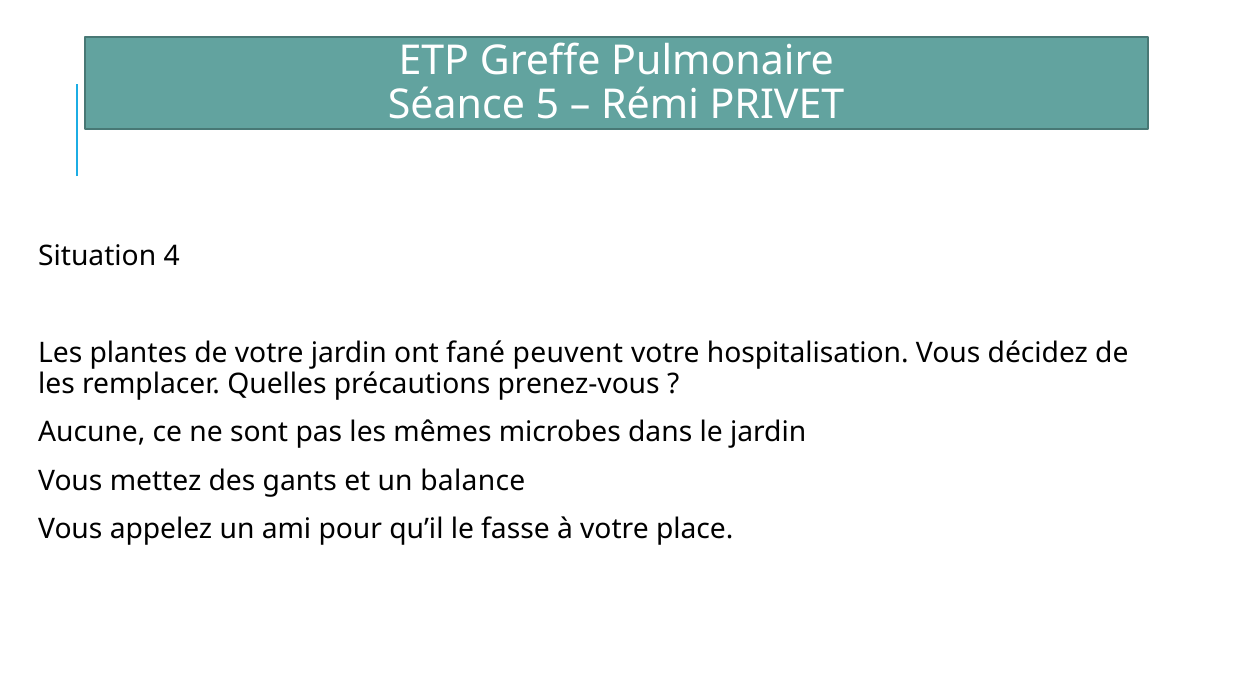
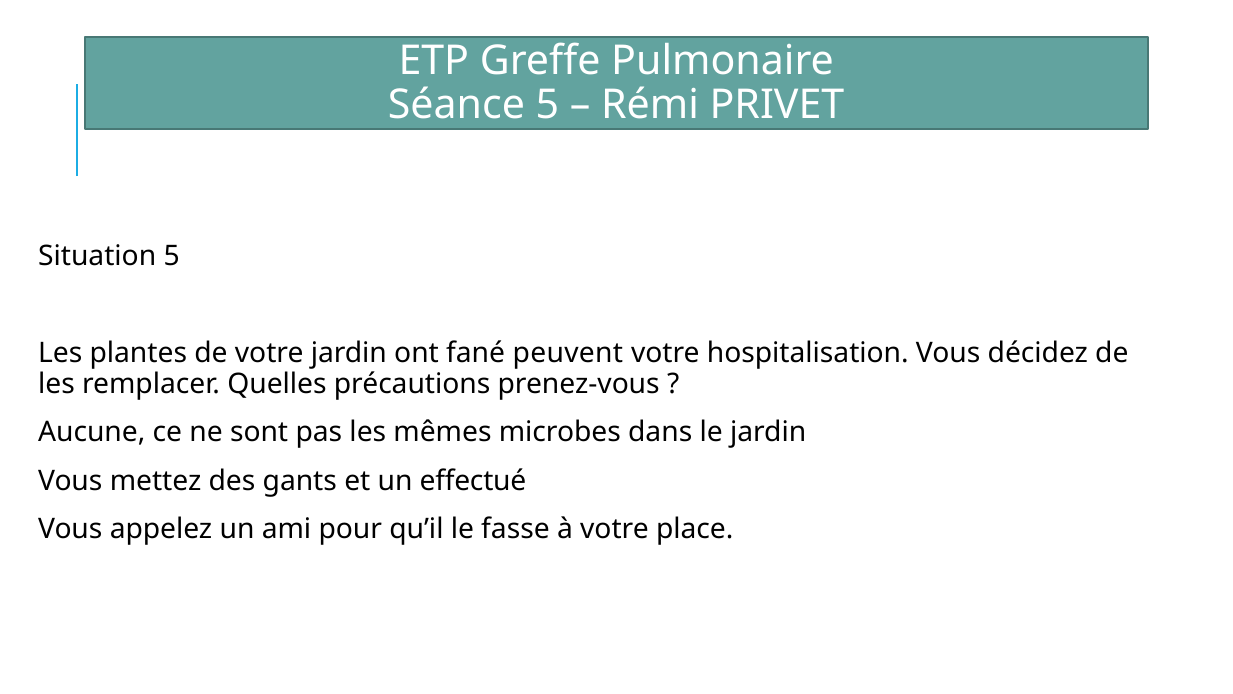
Situation 4: 4 -> 5 (172, 256)
balance: balance -> effectué (473, 480)
